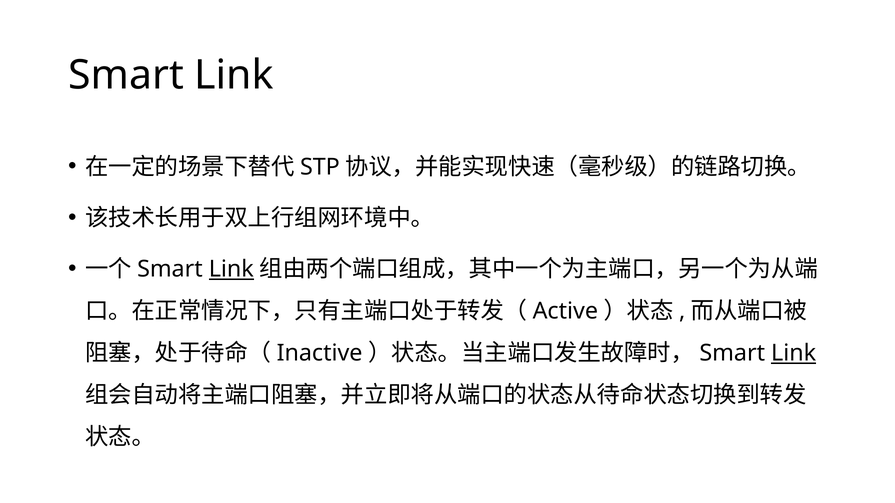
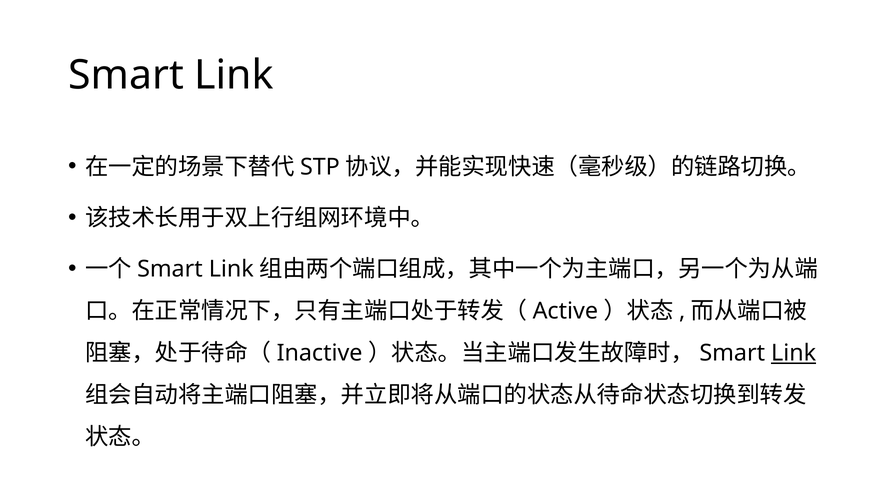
Link underline: present -> none (231, 269)
